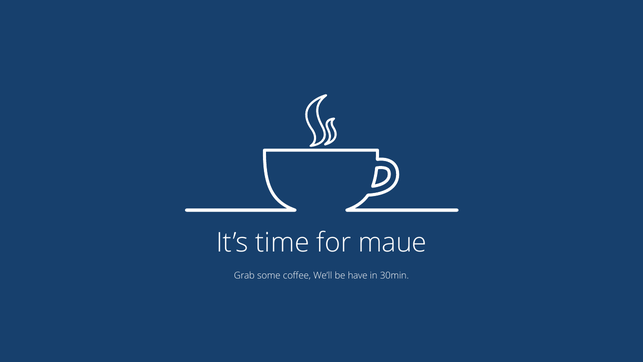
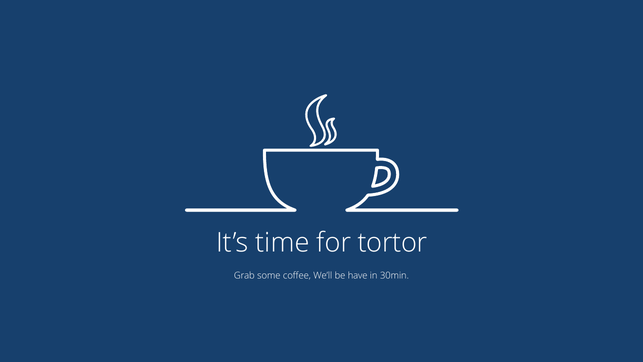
maue: maue -> tortor (393, 243)
